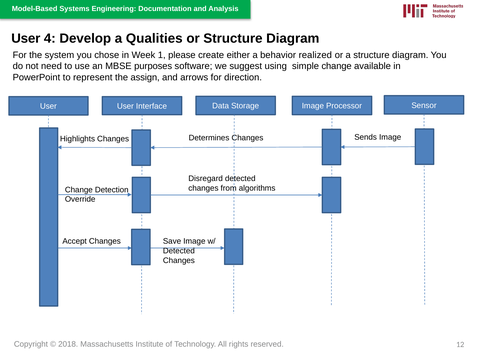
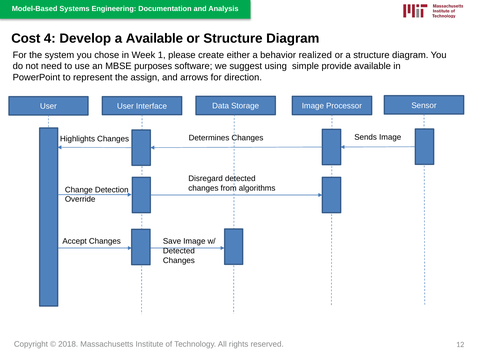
User: User -> Cost (26, 38)
a Qualities: Qualities -> Available (154, 38)
simple change: change -> provide (337, 66)
